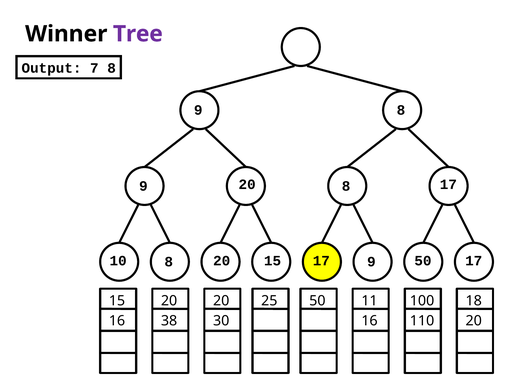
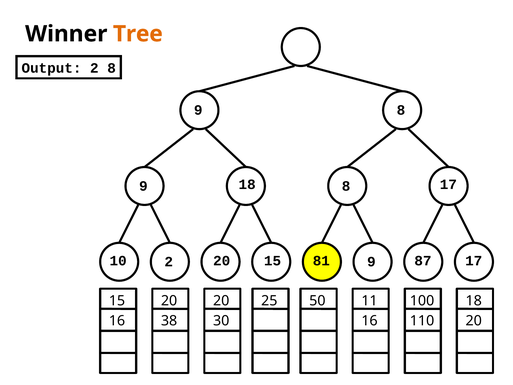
Tree colour: purple -> orange (138, 34)
Output 7: 7 -> 2 (94, 68)
9 20: 20 -> 18 (247, 184)
10 8: 8 -> 2 (169, 262)
15 17: 17 -> 81 (321, 261)
9 50: 50 -> 87 (423, 261)
